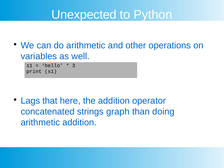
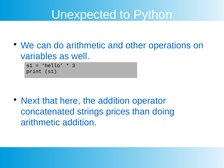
Lags: Lags -> Next (30, 101)
graph: graph -> prices (118, 112)
